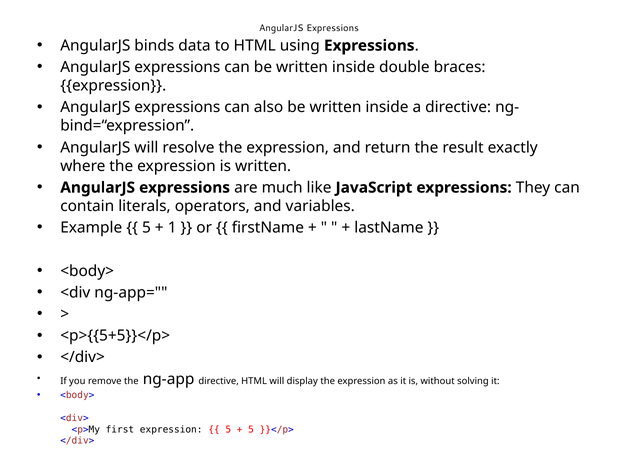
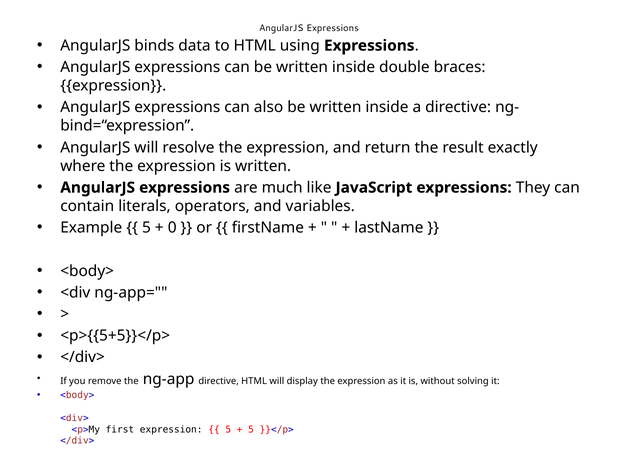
1: 1 -> 0 (172, 228)
